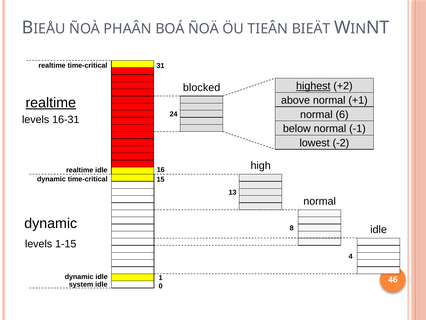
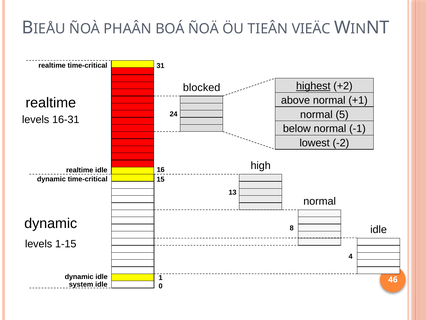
BIEÄT: BIEÄT -> VIEÄC (311, 29)
realtime underline: present -> none (51, 102)
6: 6 -> 5 (342, 114)
